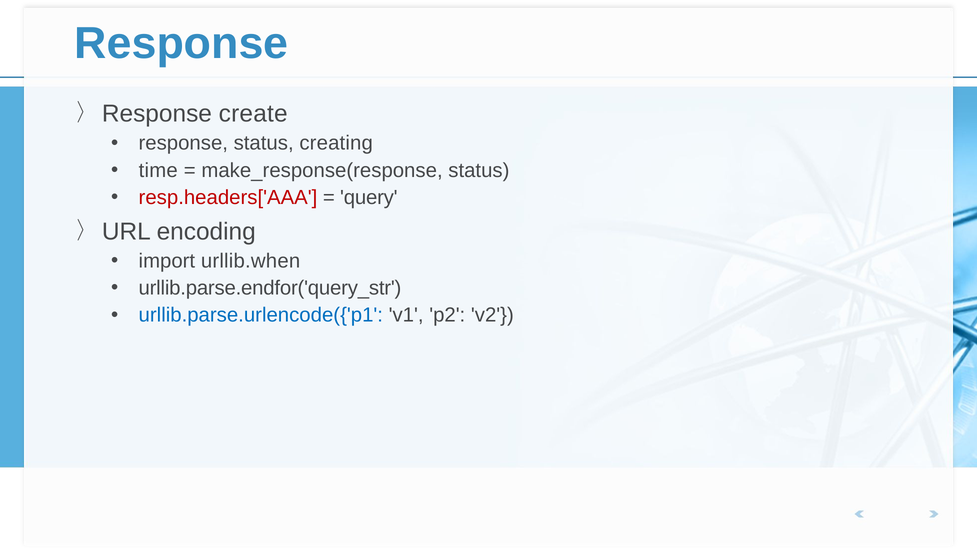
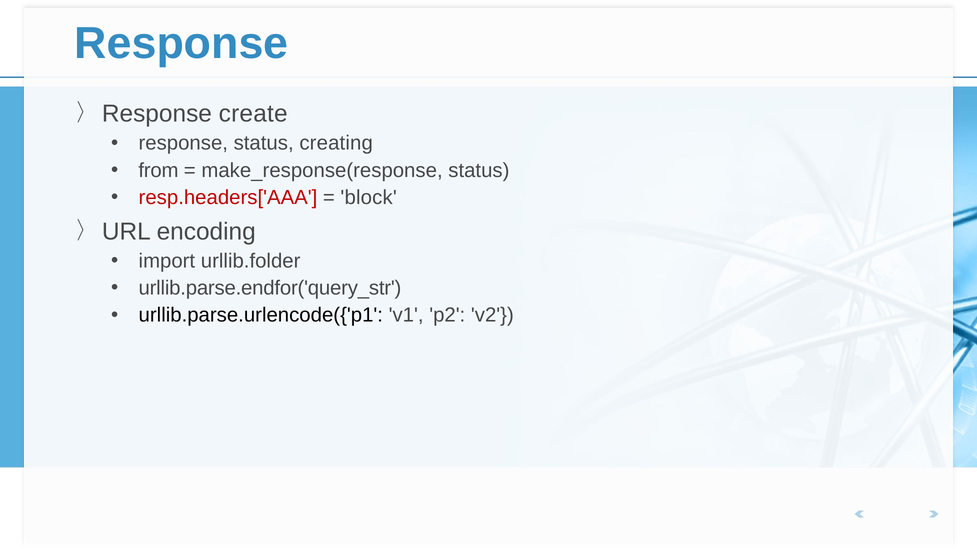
time: time -> from (158, 170)
query: query -> block (369, 197)
urllib.when: urllib.when -> urllib.folder (251, 261)
urllib.parse.urlencode({'p1 colour: blue -> black (261, 315)
